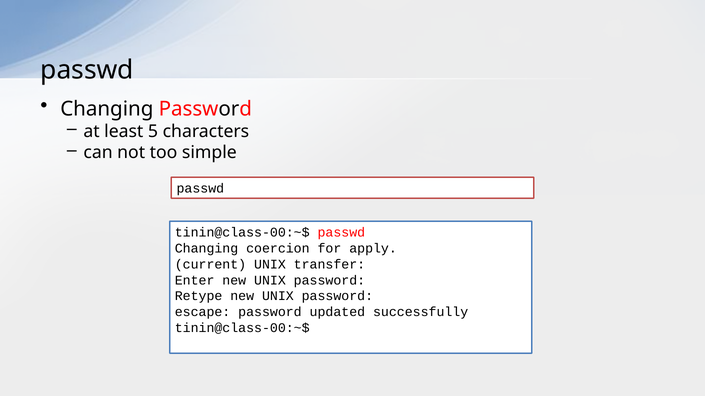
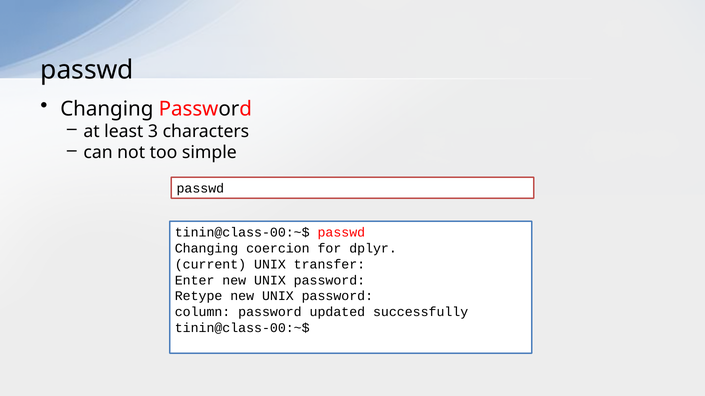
5: 5 -> 3 (153, 132)
apply: apply -> dplyr (373, 249)
escape: escape -> column (203, 312)
